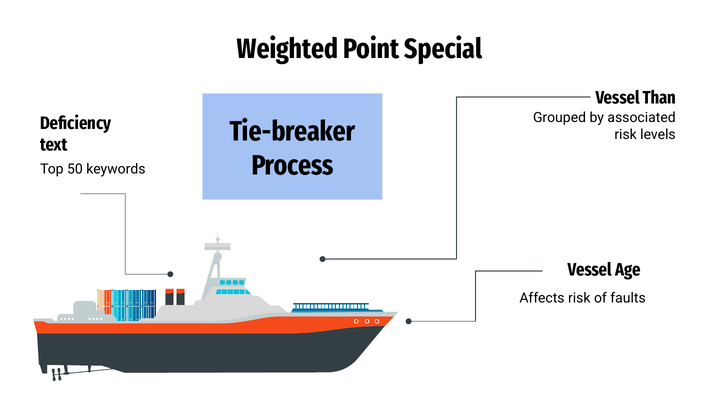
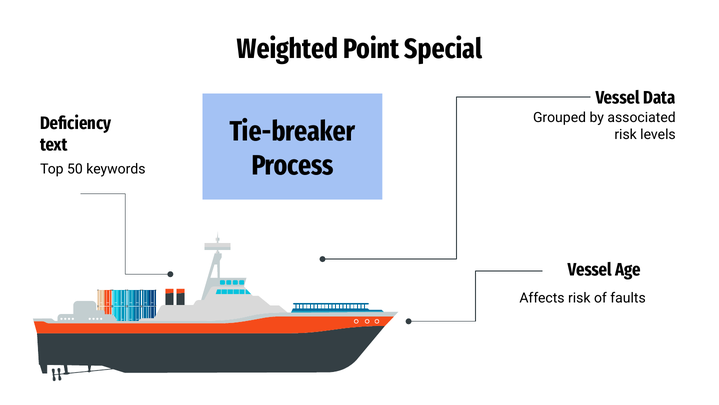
Than: Than -> Data (659, 97)
